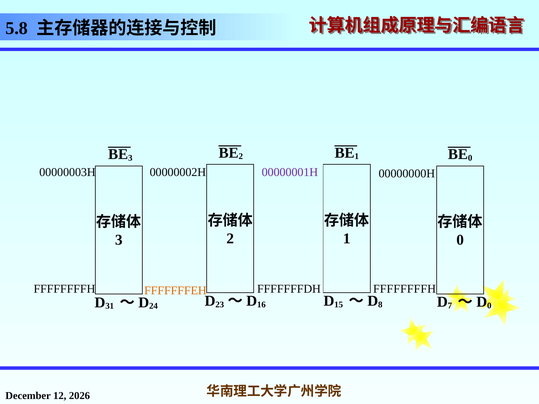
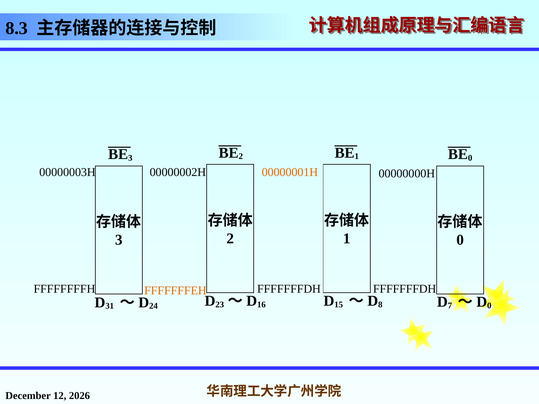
5.8: 5.8 -> 8.3 (17, 28)
00000001H colour: purple -> orange (290, 172)
FFFFFFFDH FFFFFFFFH: FFFFFFFFH -> FFFFFFFDH (405, 289)
